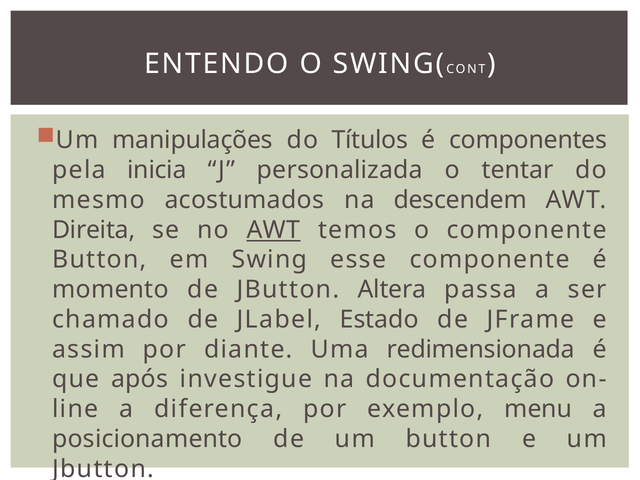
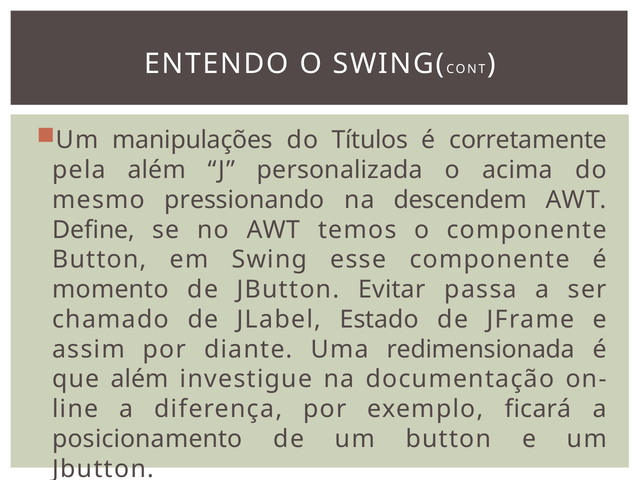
componentes: componentes -> corretamente (528, 140)
pela inicia: inicia -> além (157, 170)
tentar: tentar -> acima (517, 170)
acostumados: acostumados -> pressionando (244, 200)
Direita: Direita -> Define (94, 230)
AWT underline: present -> none (273, 230)
Altera: Altera -> Evitar (392, 290)
que após: após -> além (140, 379)
menu: menu -> ficará (538, 409)
